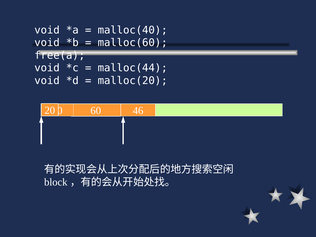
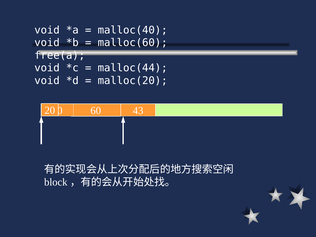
46: 46 -> 43 (138, 111)
